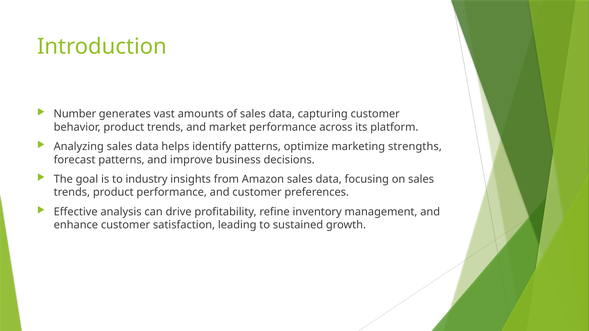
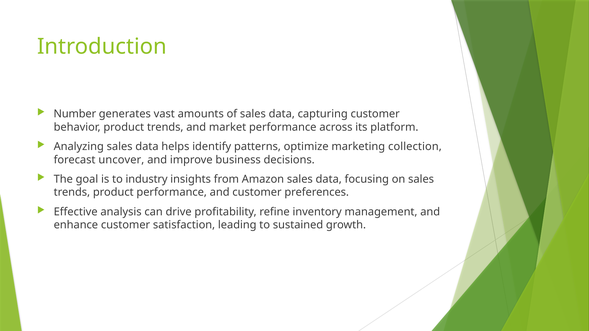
strengths: strengths -> collection (415, 147)
forecast patterns: patterns -> uncover (121, 160)
